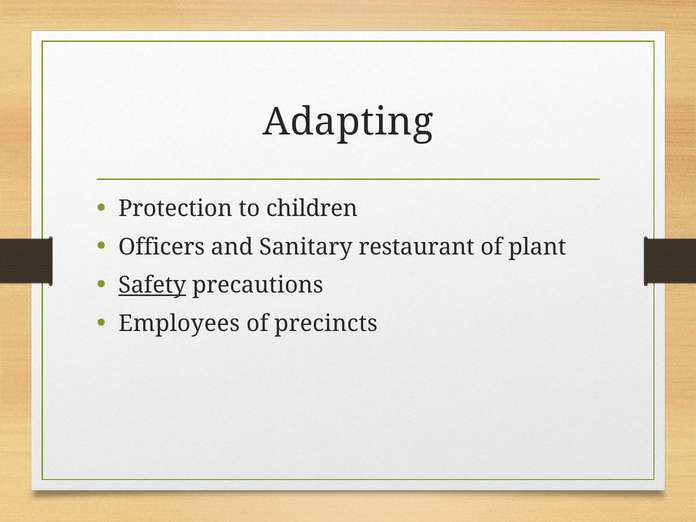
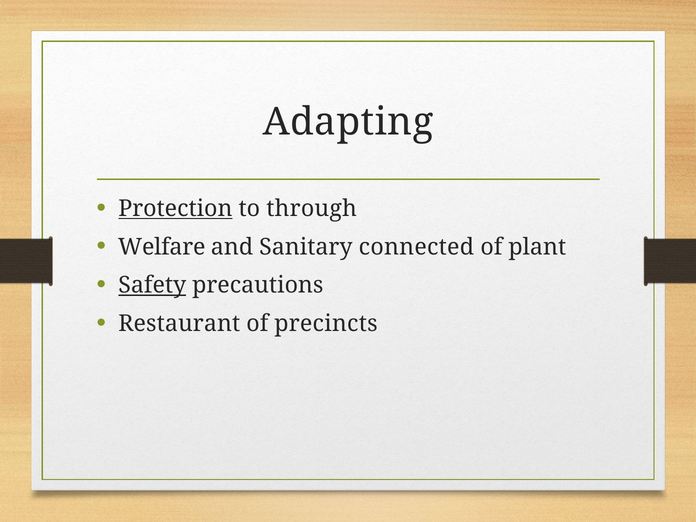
Protection underline: none -> present (175, 209)
children: children -> through (312, 209)
Officers: Officers -> Welfare (162, 247)
restaurant: restaurant -> connected (416, 247)
Employees: Employees -> Restaurant (179, 323)
